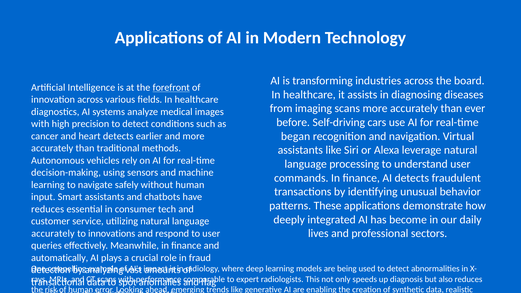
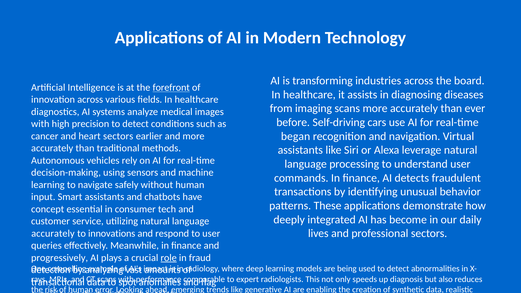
heart detects: detects -> sectors (118, 136)
reduces: reduces -> concept (48, 209)
automatically: automatically -> progressively (60, 258)
role underline: none -> present (169, 258)
